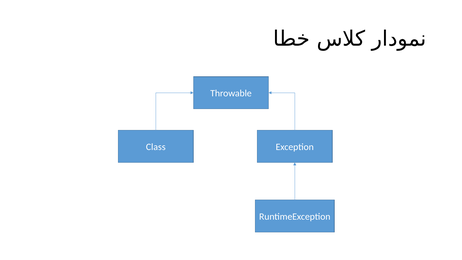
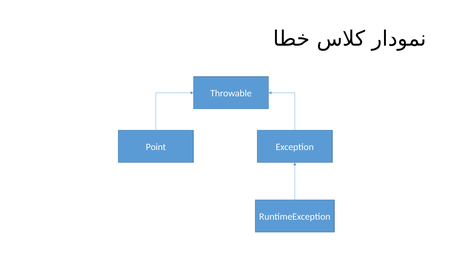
Class: Class -> Point (156, 147)
